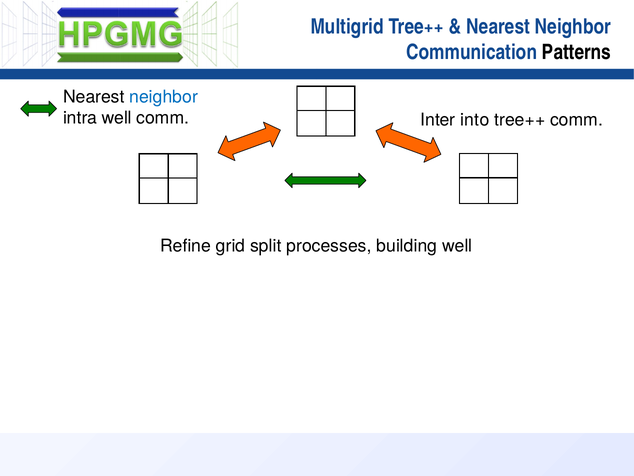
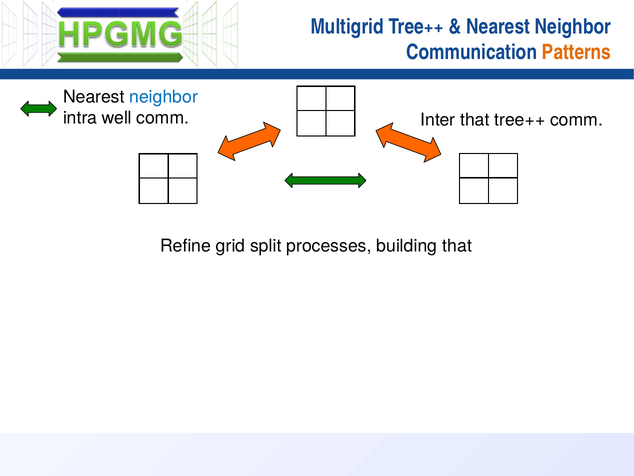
Patterns colour: black -> orange (577, 52)
into: into -> that (475, 120)
building well: well -> that (457, 245)
